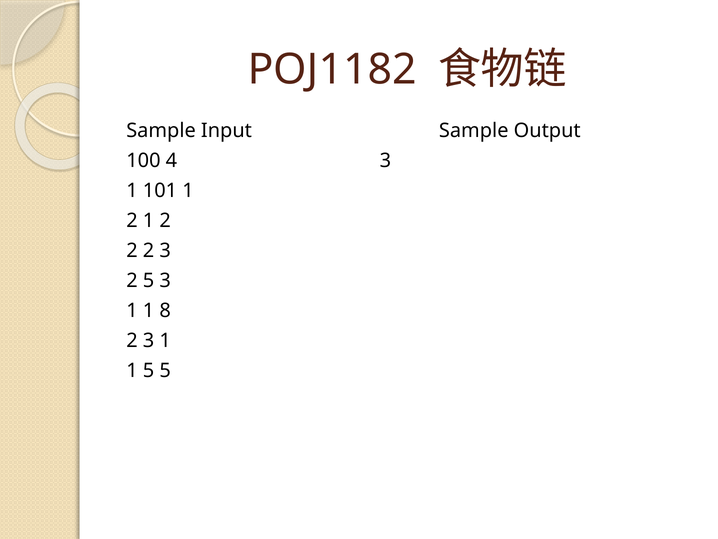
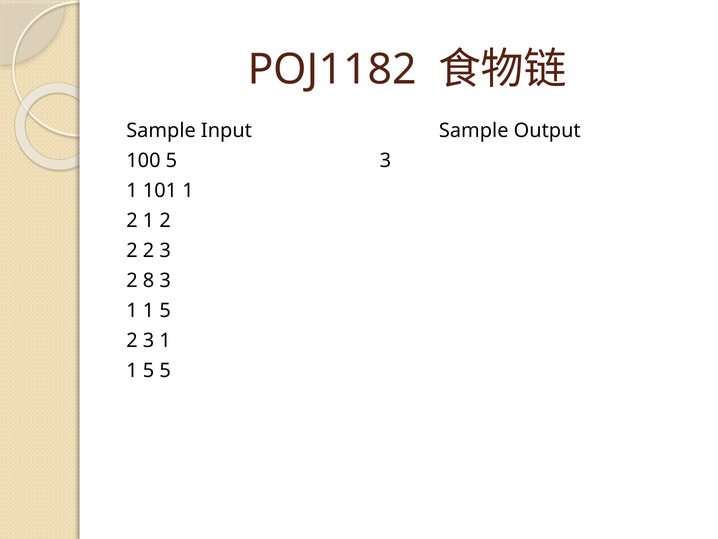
100 4: 4 -> 5 (171, 161)
2 5: 5 -> 8 (149, 280)
8: 8 -> 5 (165, 310)
